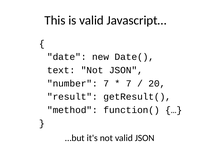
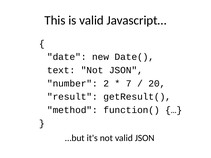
number 7: 7 -> 2 (106, 84)
